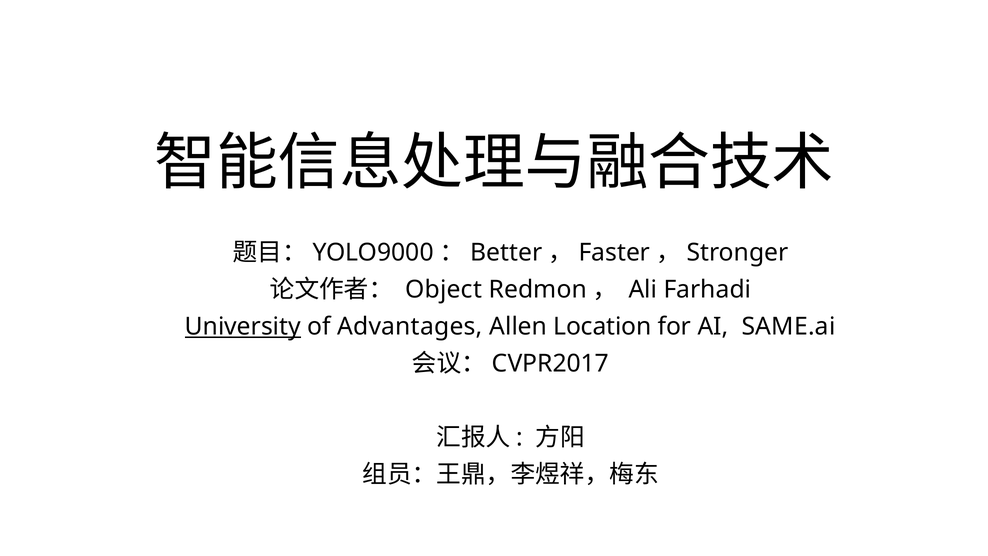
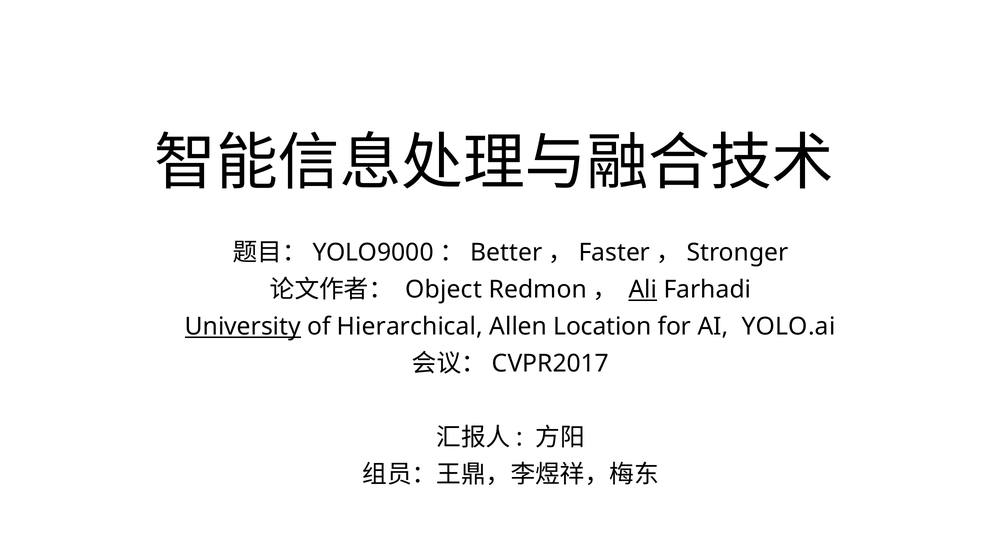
Ali underline: none -> present (643, 289)
Advantages: Advantages -> Hierarchical (410, 326)
SAME.ai: SAME.ai -> YOLO.ai (788, 326)
